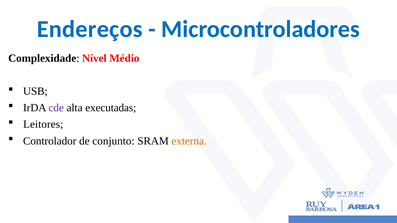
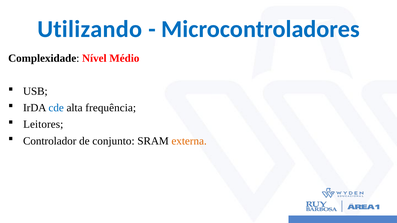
Endereços: Endereços -> Utilizando (90, 29)
cde colour: purple -> blue (56, 108)
executadas: executadas -> frequência (111, 108)
